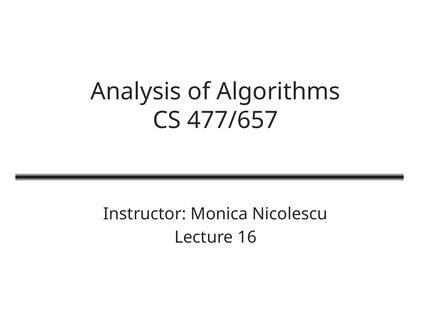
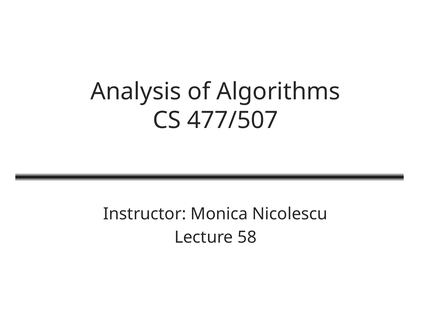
477/657: 477/657 -> 477/507 (233, 120)
16: 16 -> 58 (247, 238)
